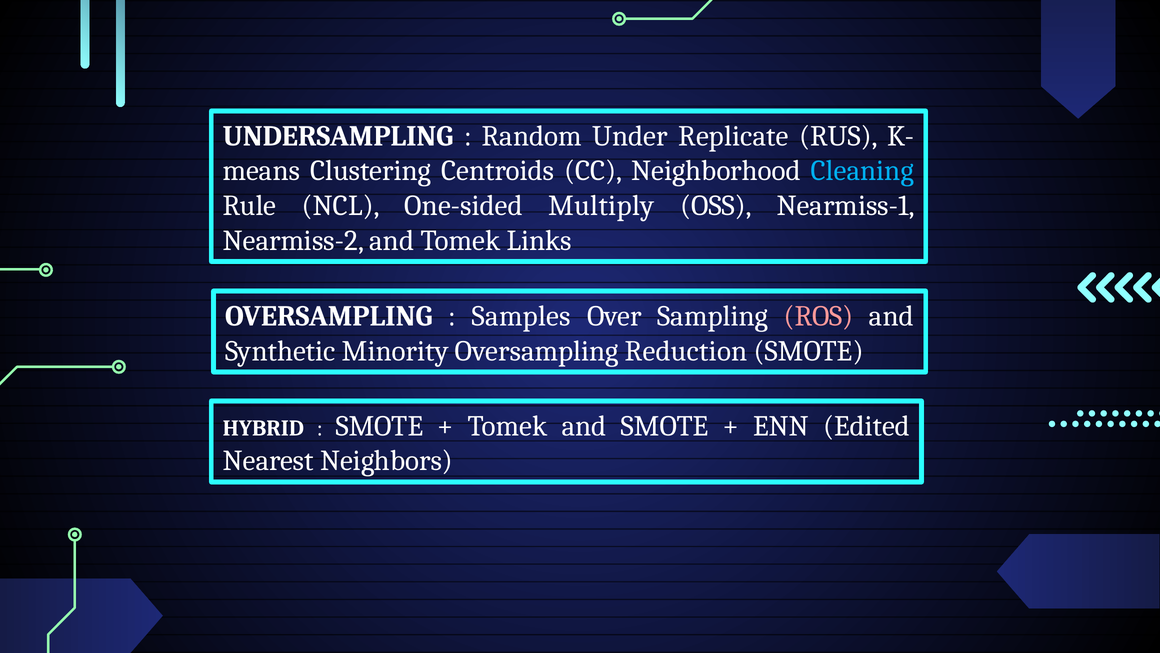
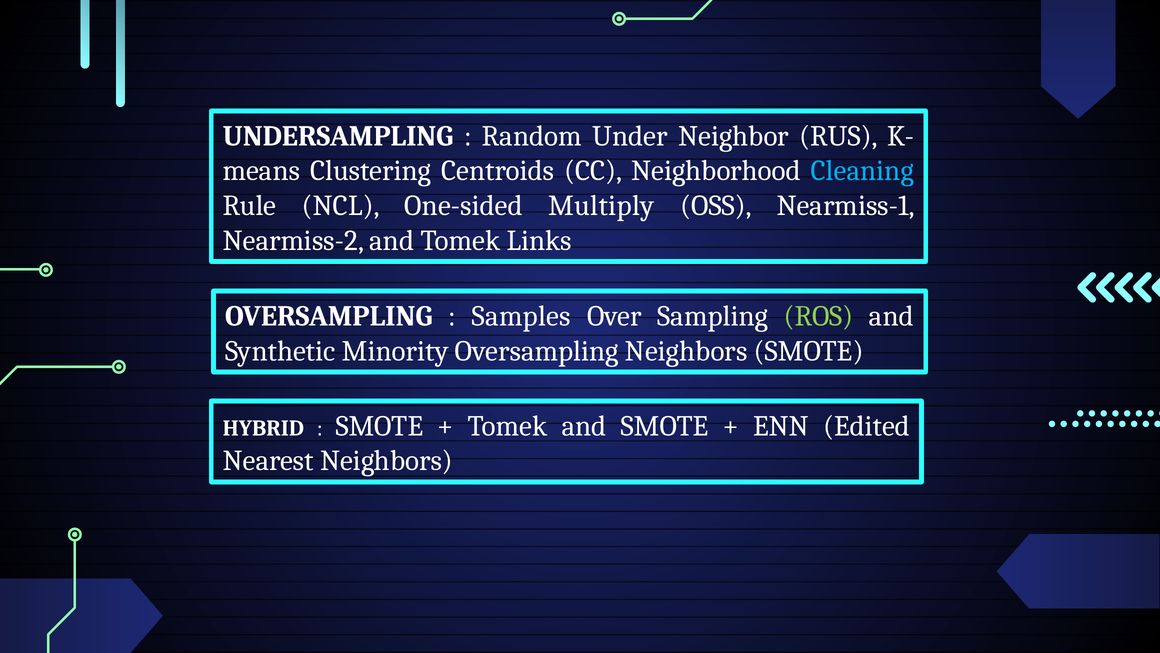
Replicate: Replicate -> Neighbor (734, 136)
ROS colour: pink -> light green (819, 316)
Oversampling Reduction: Reduction -> Neighbors (686, 351)
